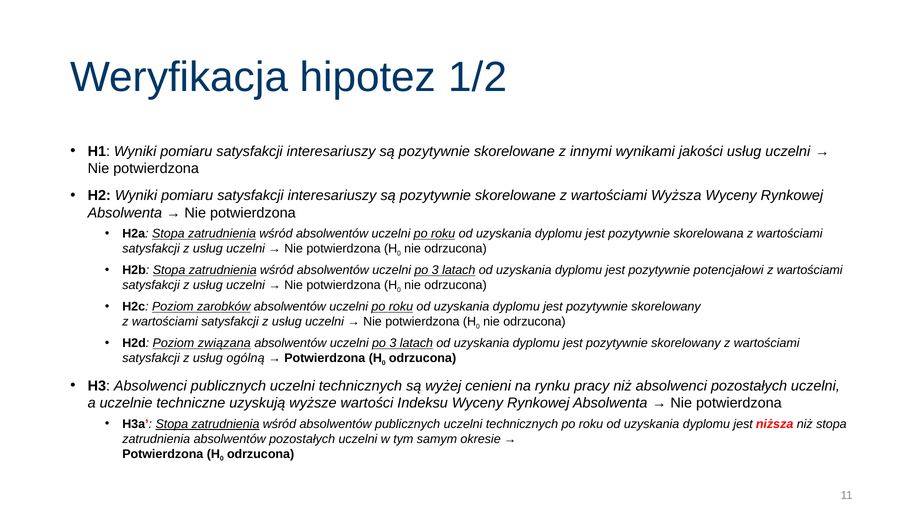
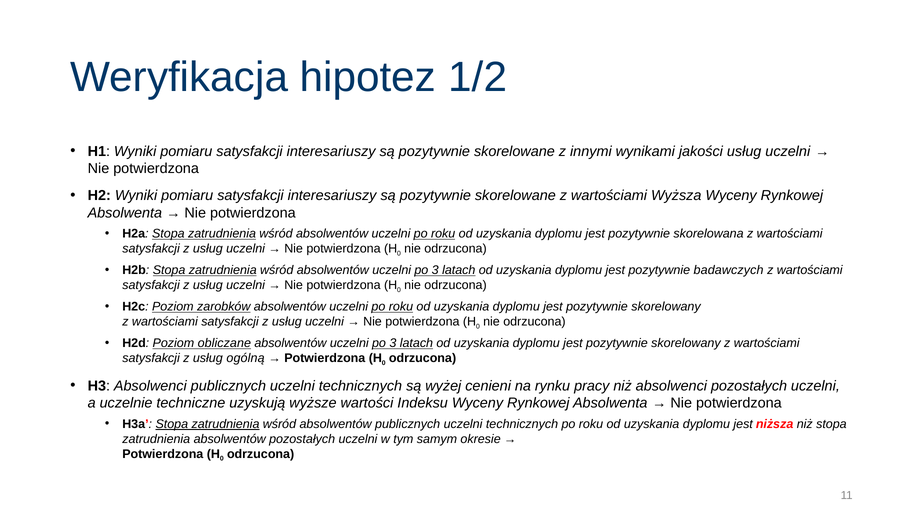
potencjałowi: potencjałowi -> badawczych (729, 270)
związana: związana -> obliczane (224, 343)
